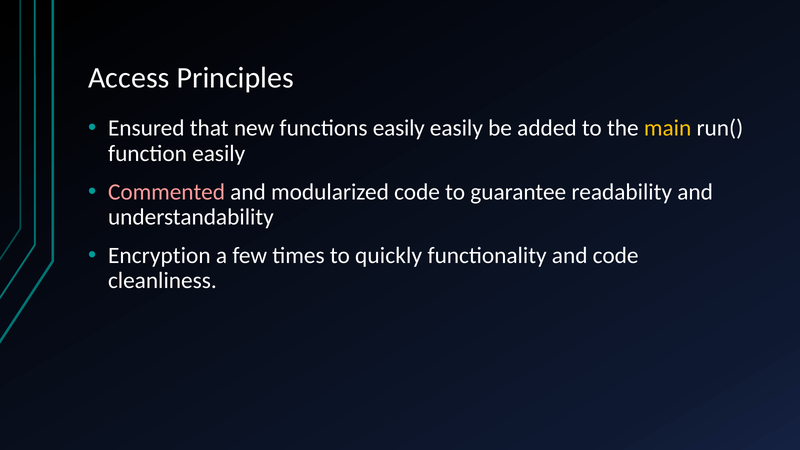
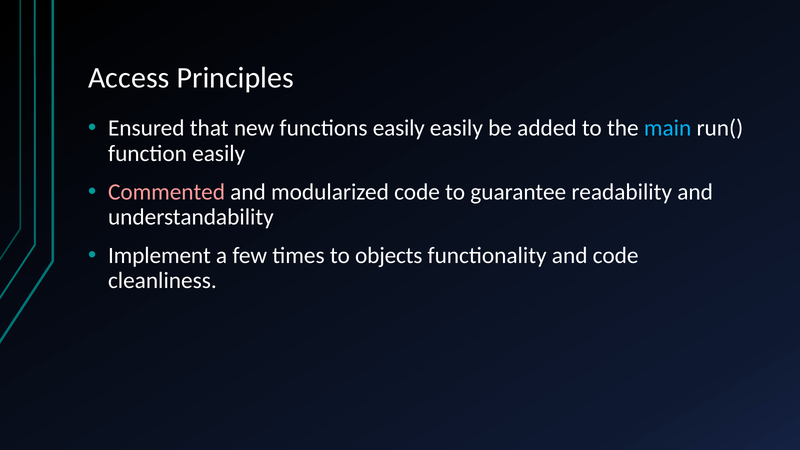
main colour: yellow -> light blue (668, 128)
Encryption: Encryption -> Implement (159, 256)
quickly: quickly -> objects (389, 256)
